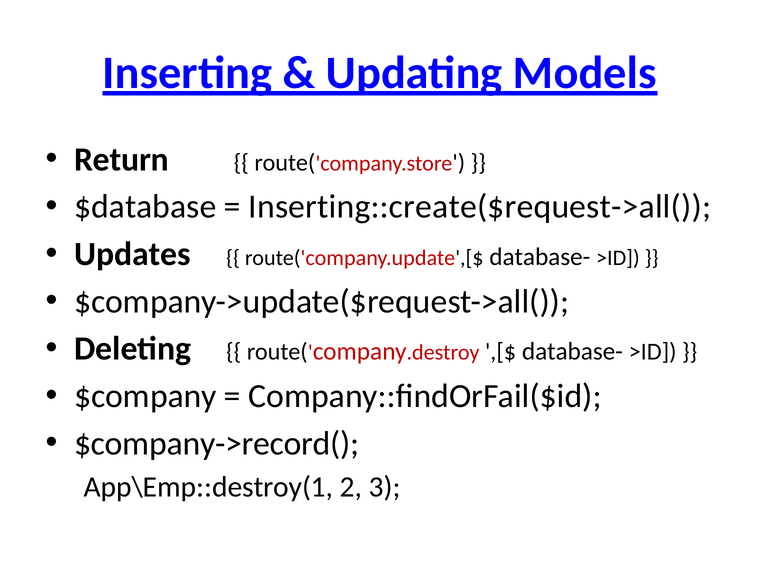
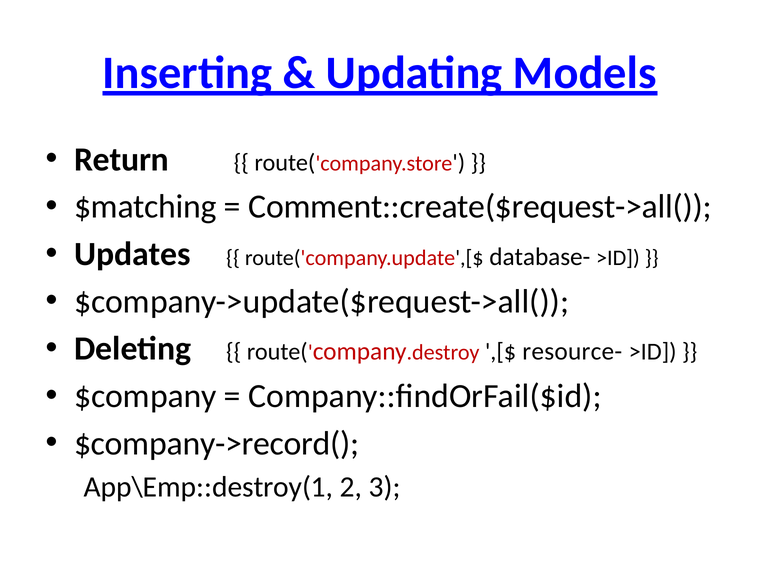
$database: $database -> $matching (145, 207)
Inserting::create($request->all(: Inserting::create($request->all( -> Comment::create($request->all( (480, 207)
database-: database- -> resource- (572, 352)
